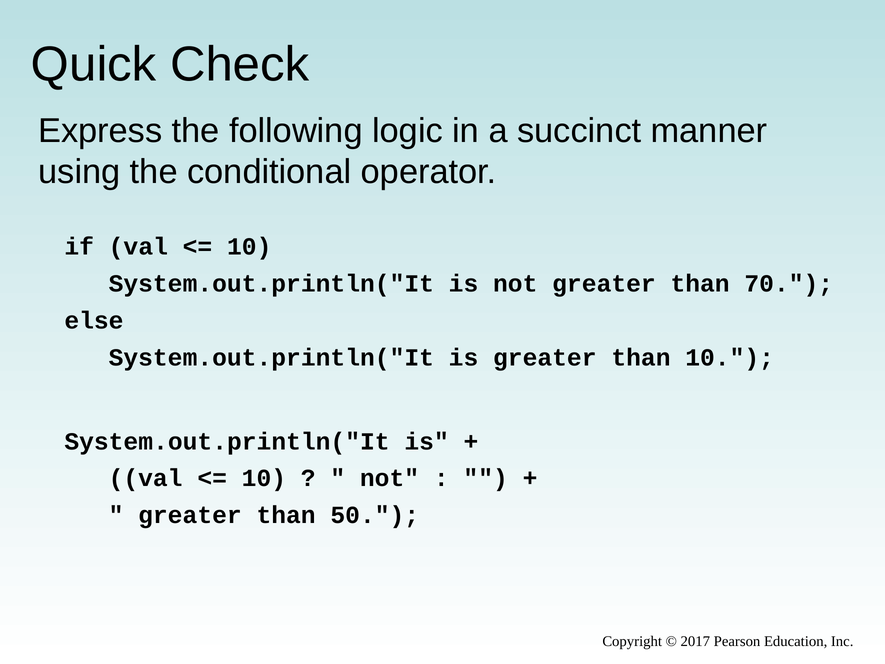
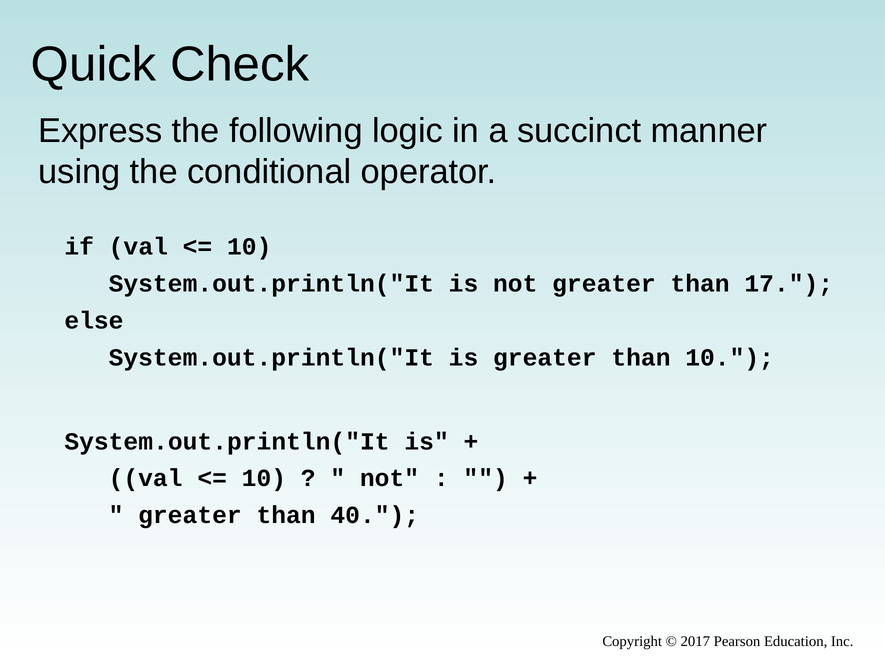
70: 70 -> 17 (789, 284)
50: 50 -> 40 (375, 515)
